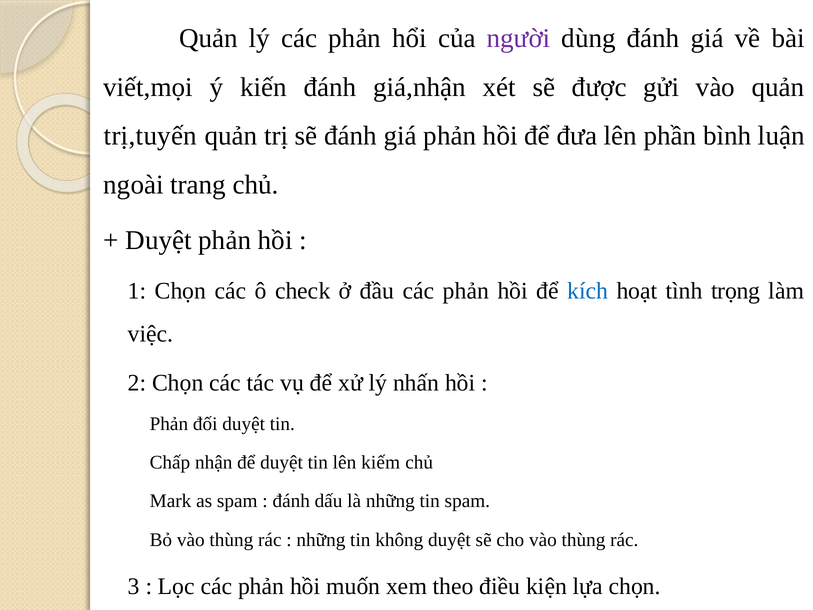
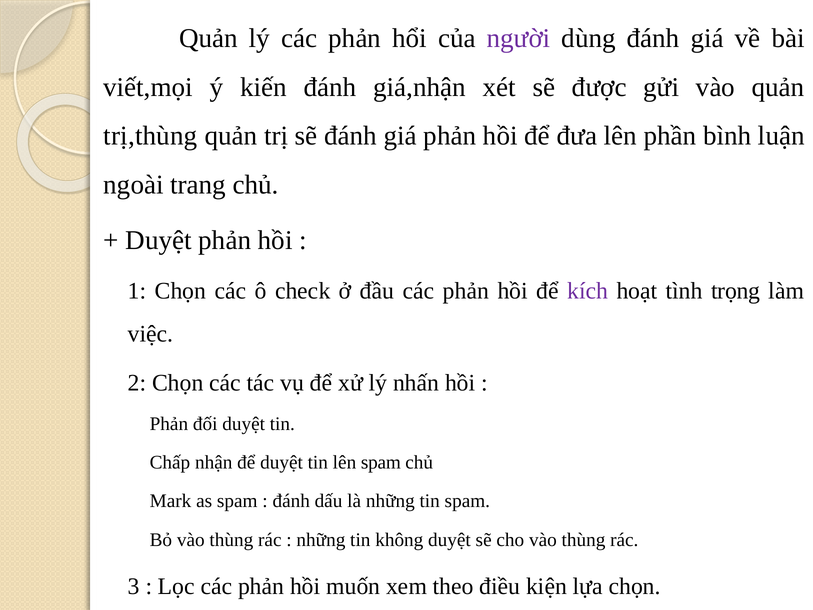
trị,tuyến: trị,tuyến -> trị,thùng (150, 136)
kích colour: blue -> purple (588, 291)
lên kiếm: kiếm -> spam (381, 462)
